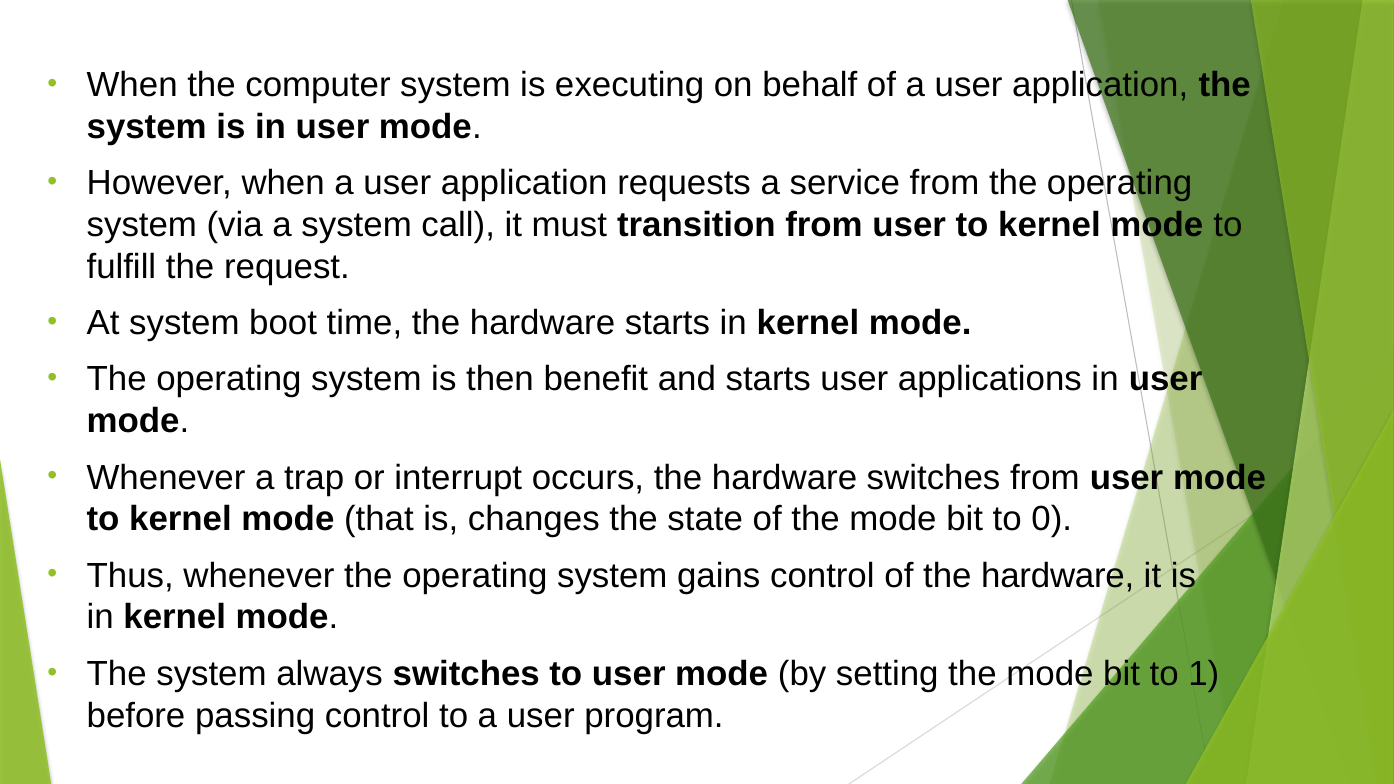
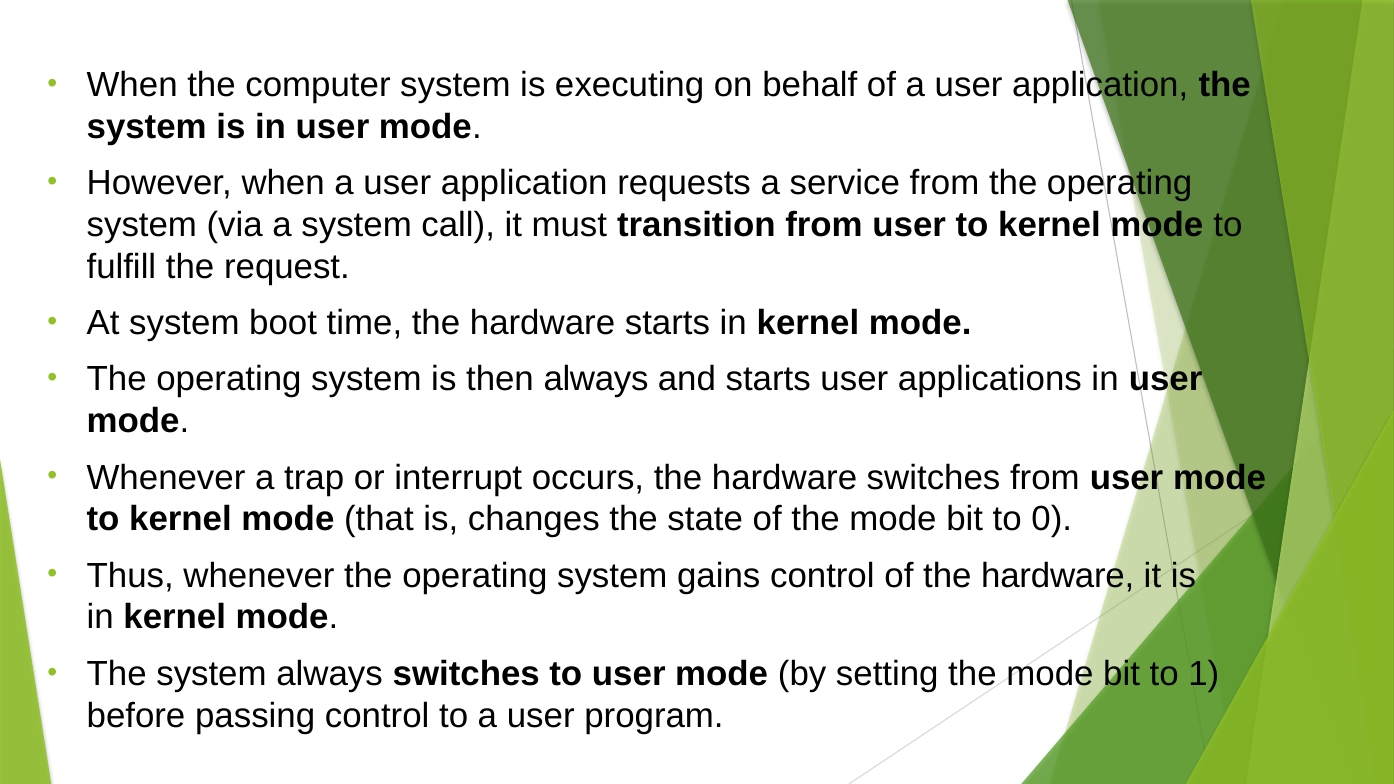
then benefit: benefit -> always (596, 379)
